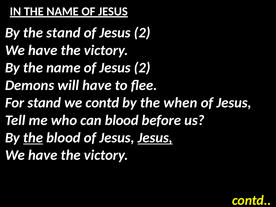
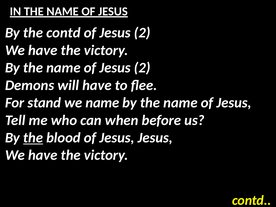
the stand: stand -> contd (63, 33)
we contd: contd -> name (102, 103)
when: when -> name (180, 103)
can blood: blood -> when (122, 120)
Jesus underline: present -> none (155, 138)
